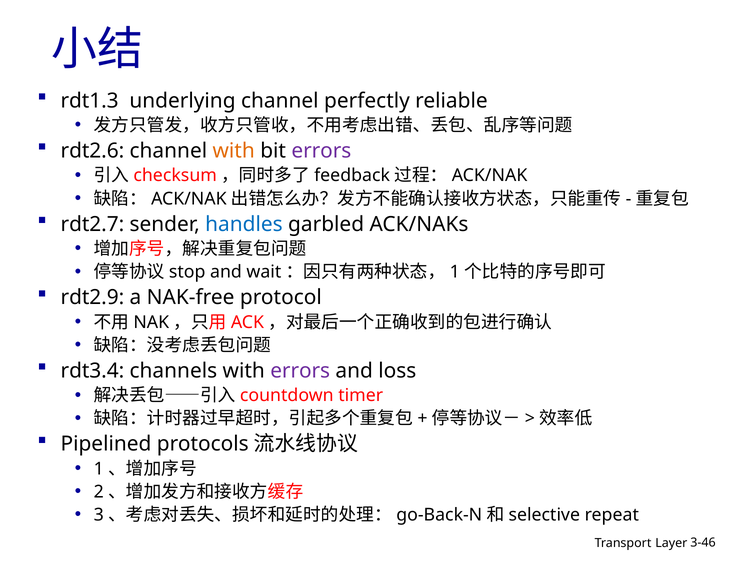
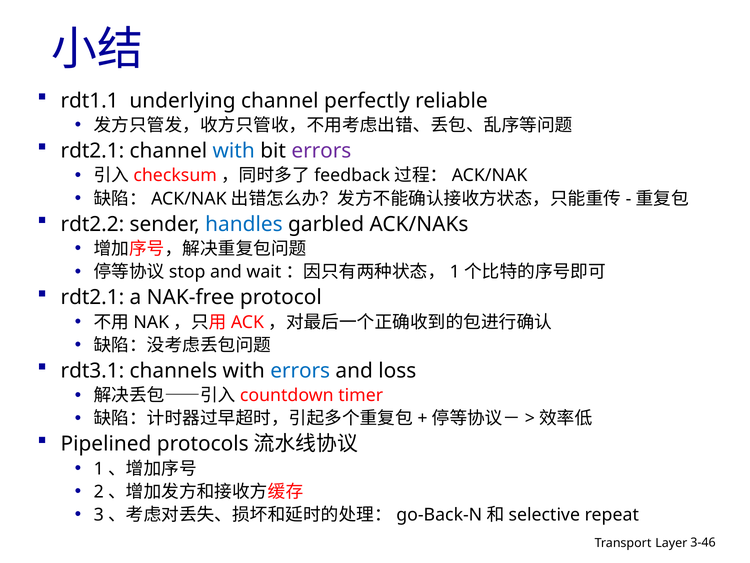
rdt1.3: rdt1.3 -> rdt1.1 (90, 101)
rdt2.6: rdt2.6 -> rdt2.1 (92, 151)
with colour: orange -> blue (234, 151)
rdt2.7: rdt2.7 -> rdt2.2 (92, 224)
rdt2.9: rdt2.9 -> rdt2.1 (92, 297)
rdt3.4: rdt3.4 -> rdt3.1 (92, 370)
errors colour: purple -> blue (300, 370)
